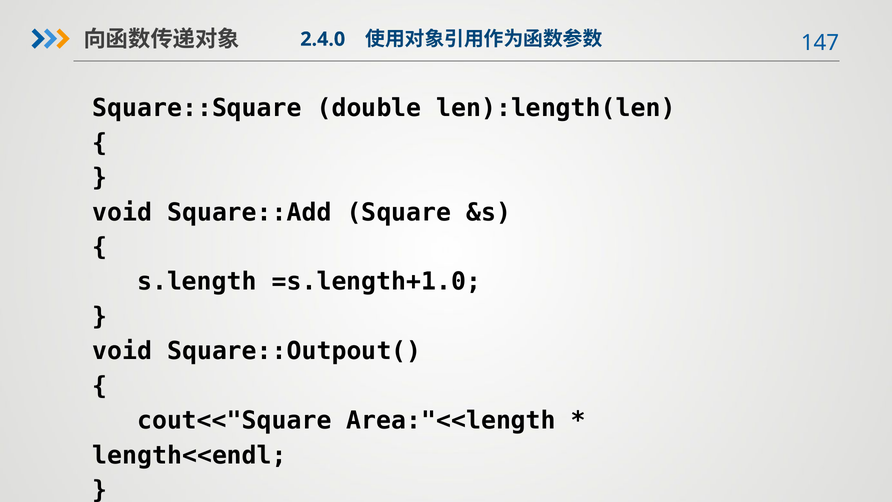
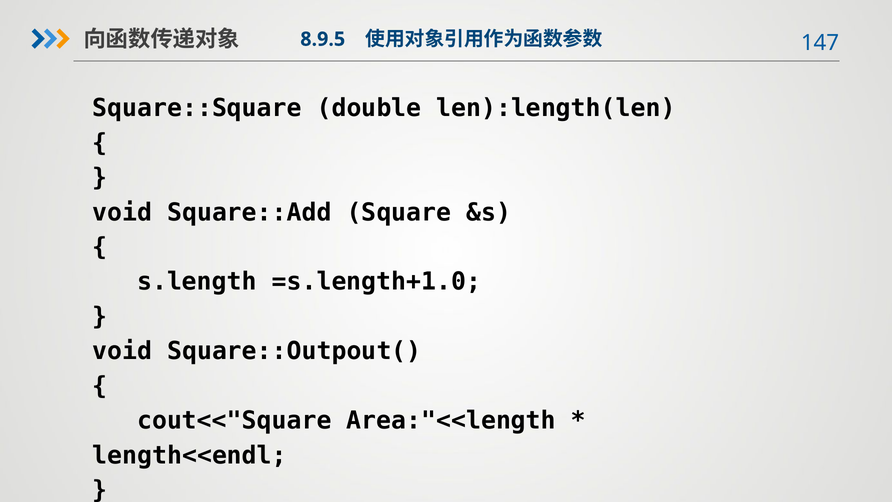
2.4.0: 2.4.0 -> 8.9.5 (323, 39)
